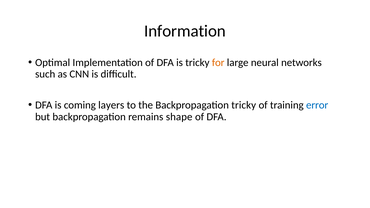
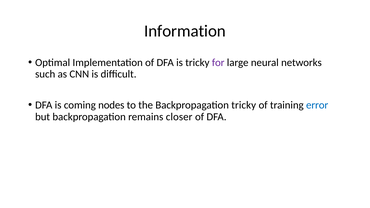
for colour: orange -> purple (218, 63)
layers: layers -> nodes (111, 105)
shape: shape -> closer (179, 117)
